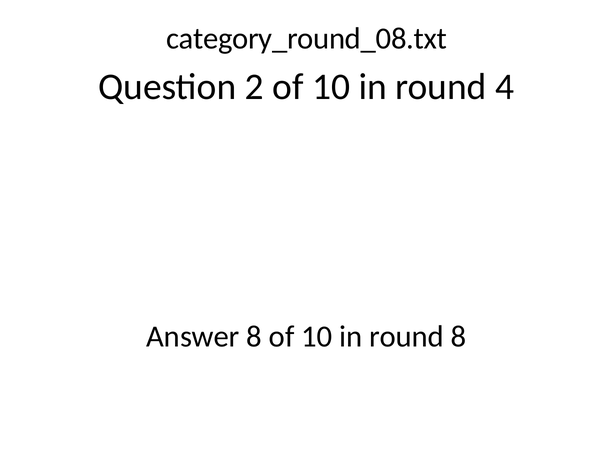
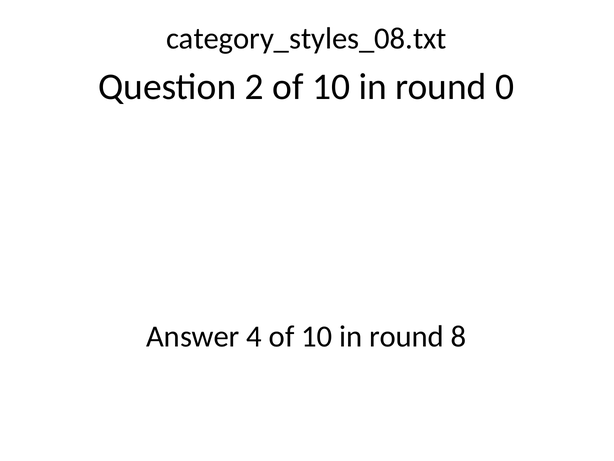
category_round_08.txt: category_round_08.txt -> category_styles_08.txt (306, 39)
4: 4 -> 0 (505, 87)
Answer 8: 8 -> 4 (254, 336)
